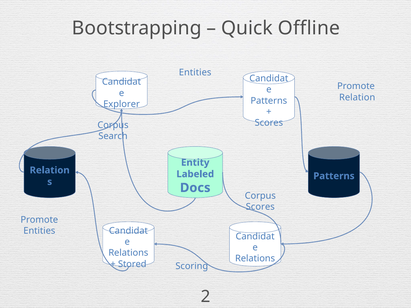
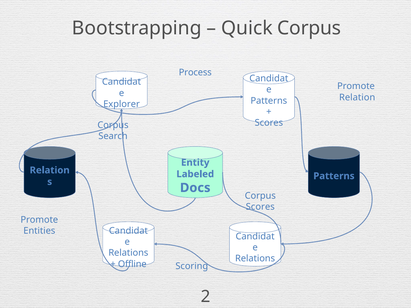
Quick Offline: Offline -> Corpus (309, 28)
Entities: Entities -> Process (195, 73)
Stored: Stored -> Offline (132, 264)
